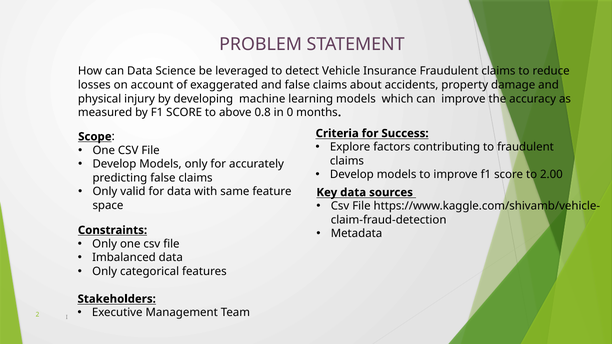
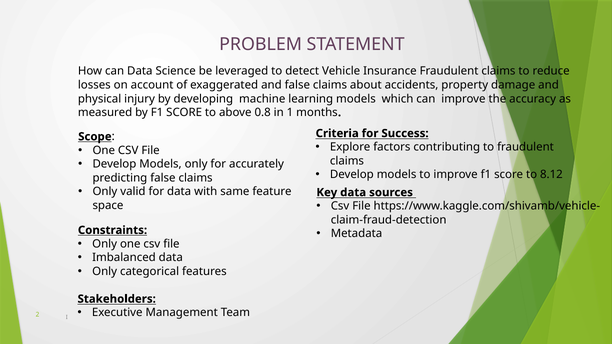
0: 0 -> 1 (290, 113)
2.00: 2.00 -> 8.12 (551, 175)
